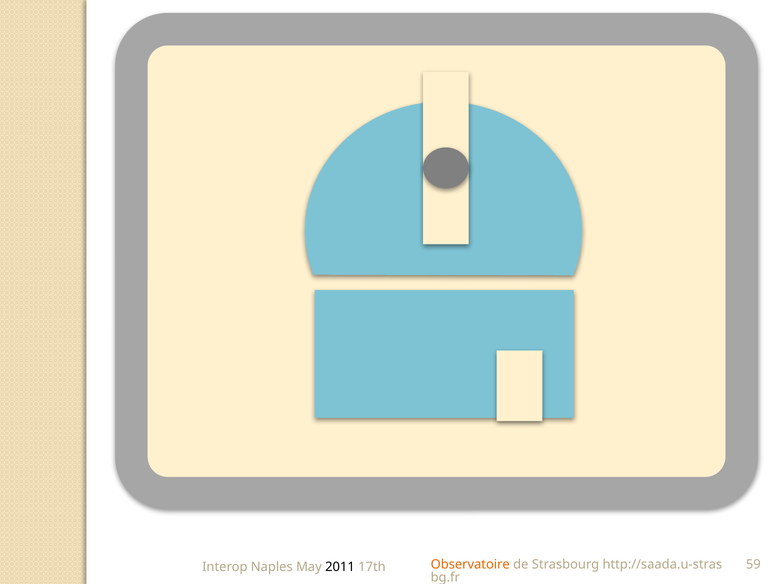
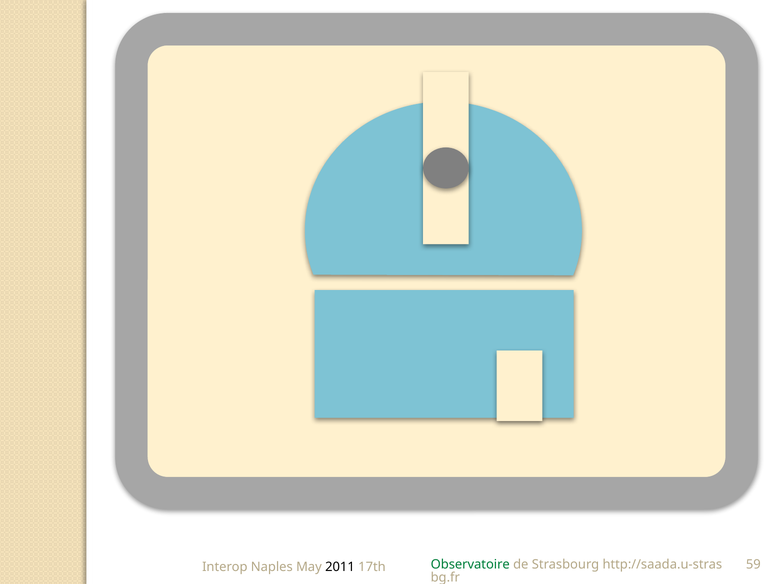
Observatoire colour: orange -> green (470, 565)
